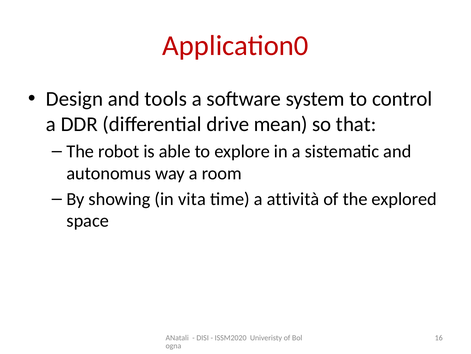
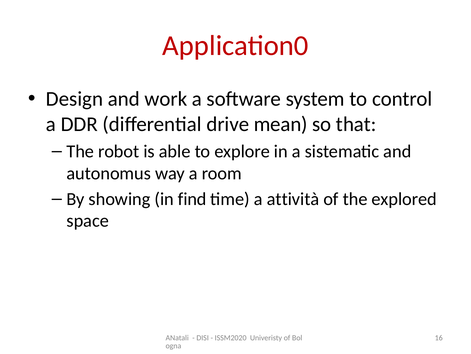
tools: tools -> work (166, 99)
vita: vita -> find (192, 199)
